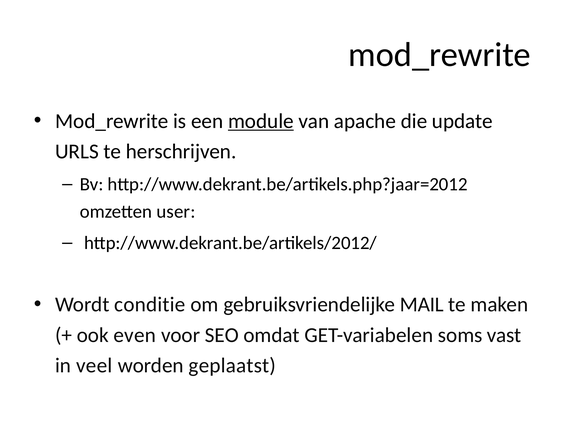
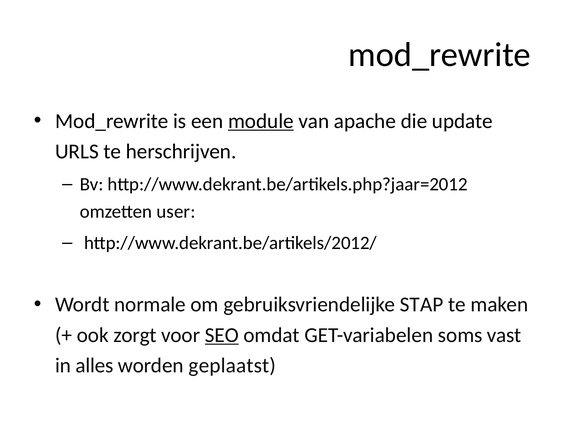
conditie: conditie -> normale (150, 304)
MAIL: MAIL -> STAP (422, 304)
even: even -> zorgt (135, 335)
SEO underline: none -> present (222, 335)
veel: veel -> alles (94, 365)
